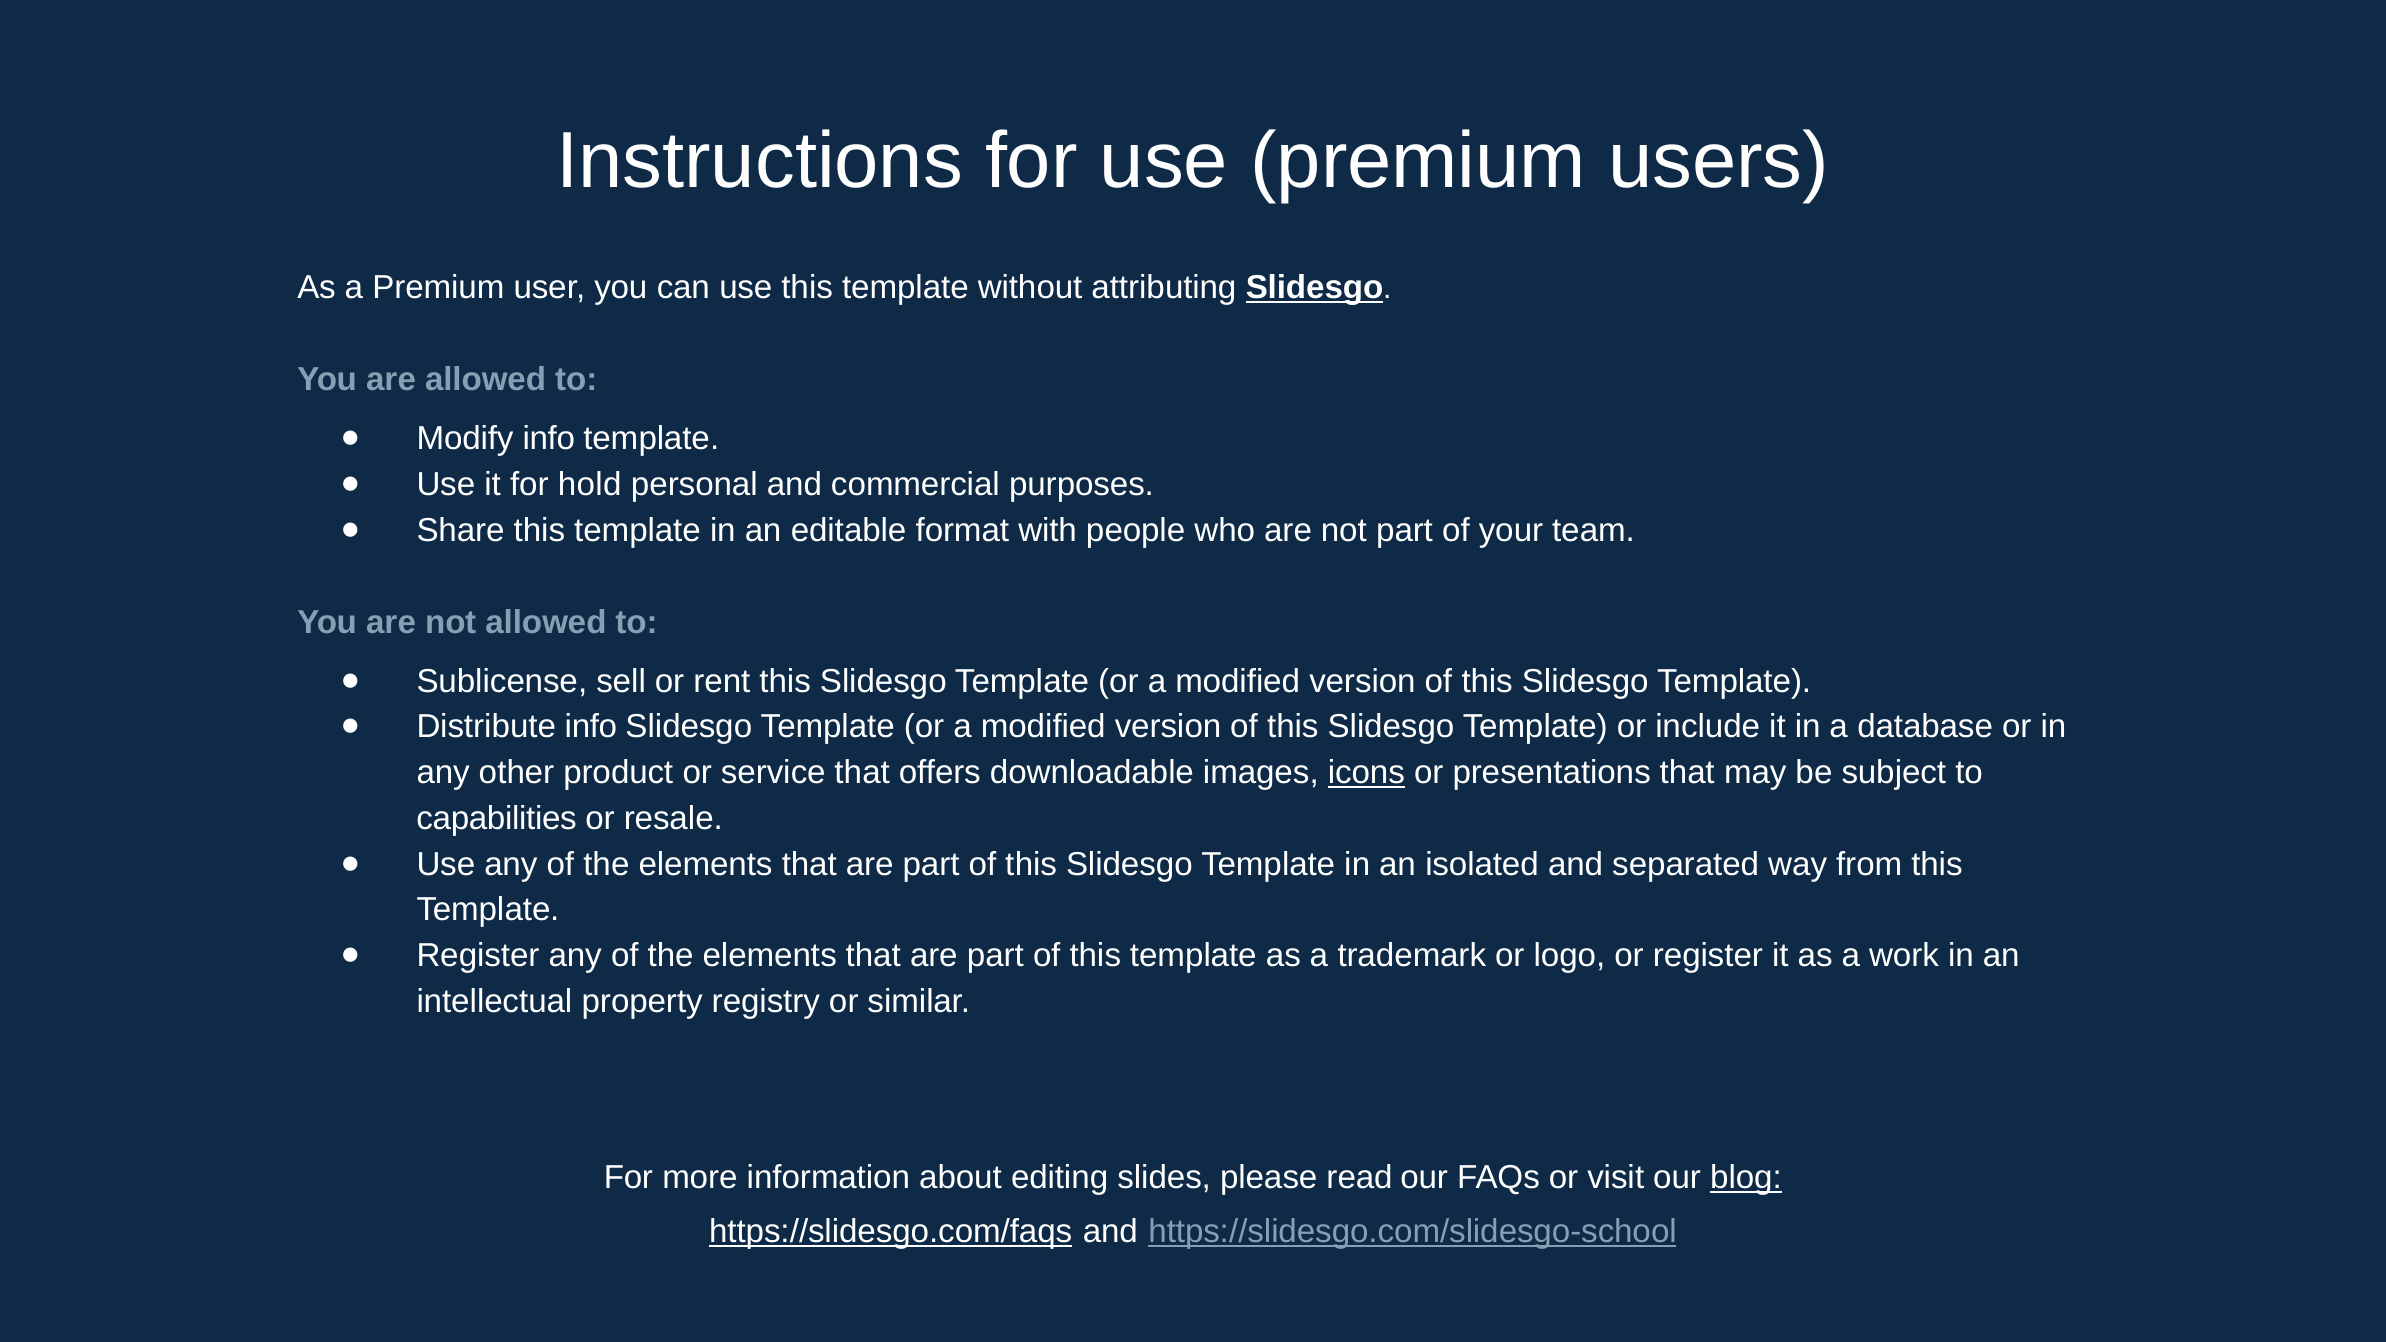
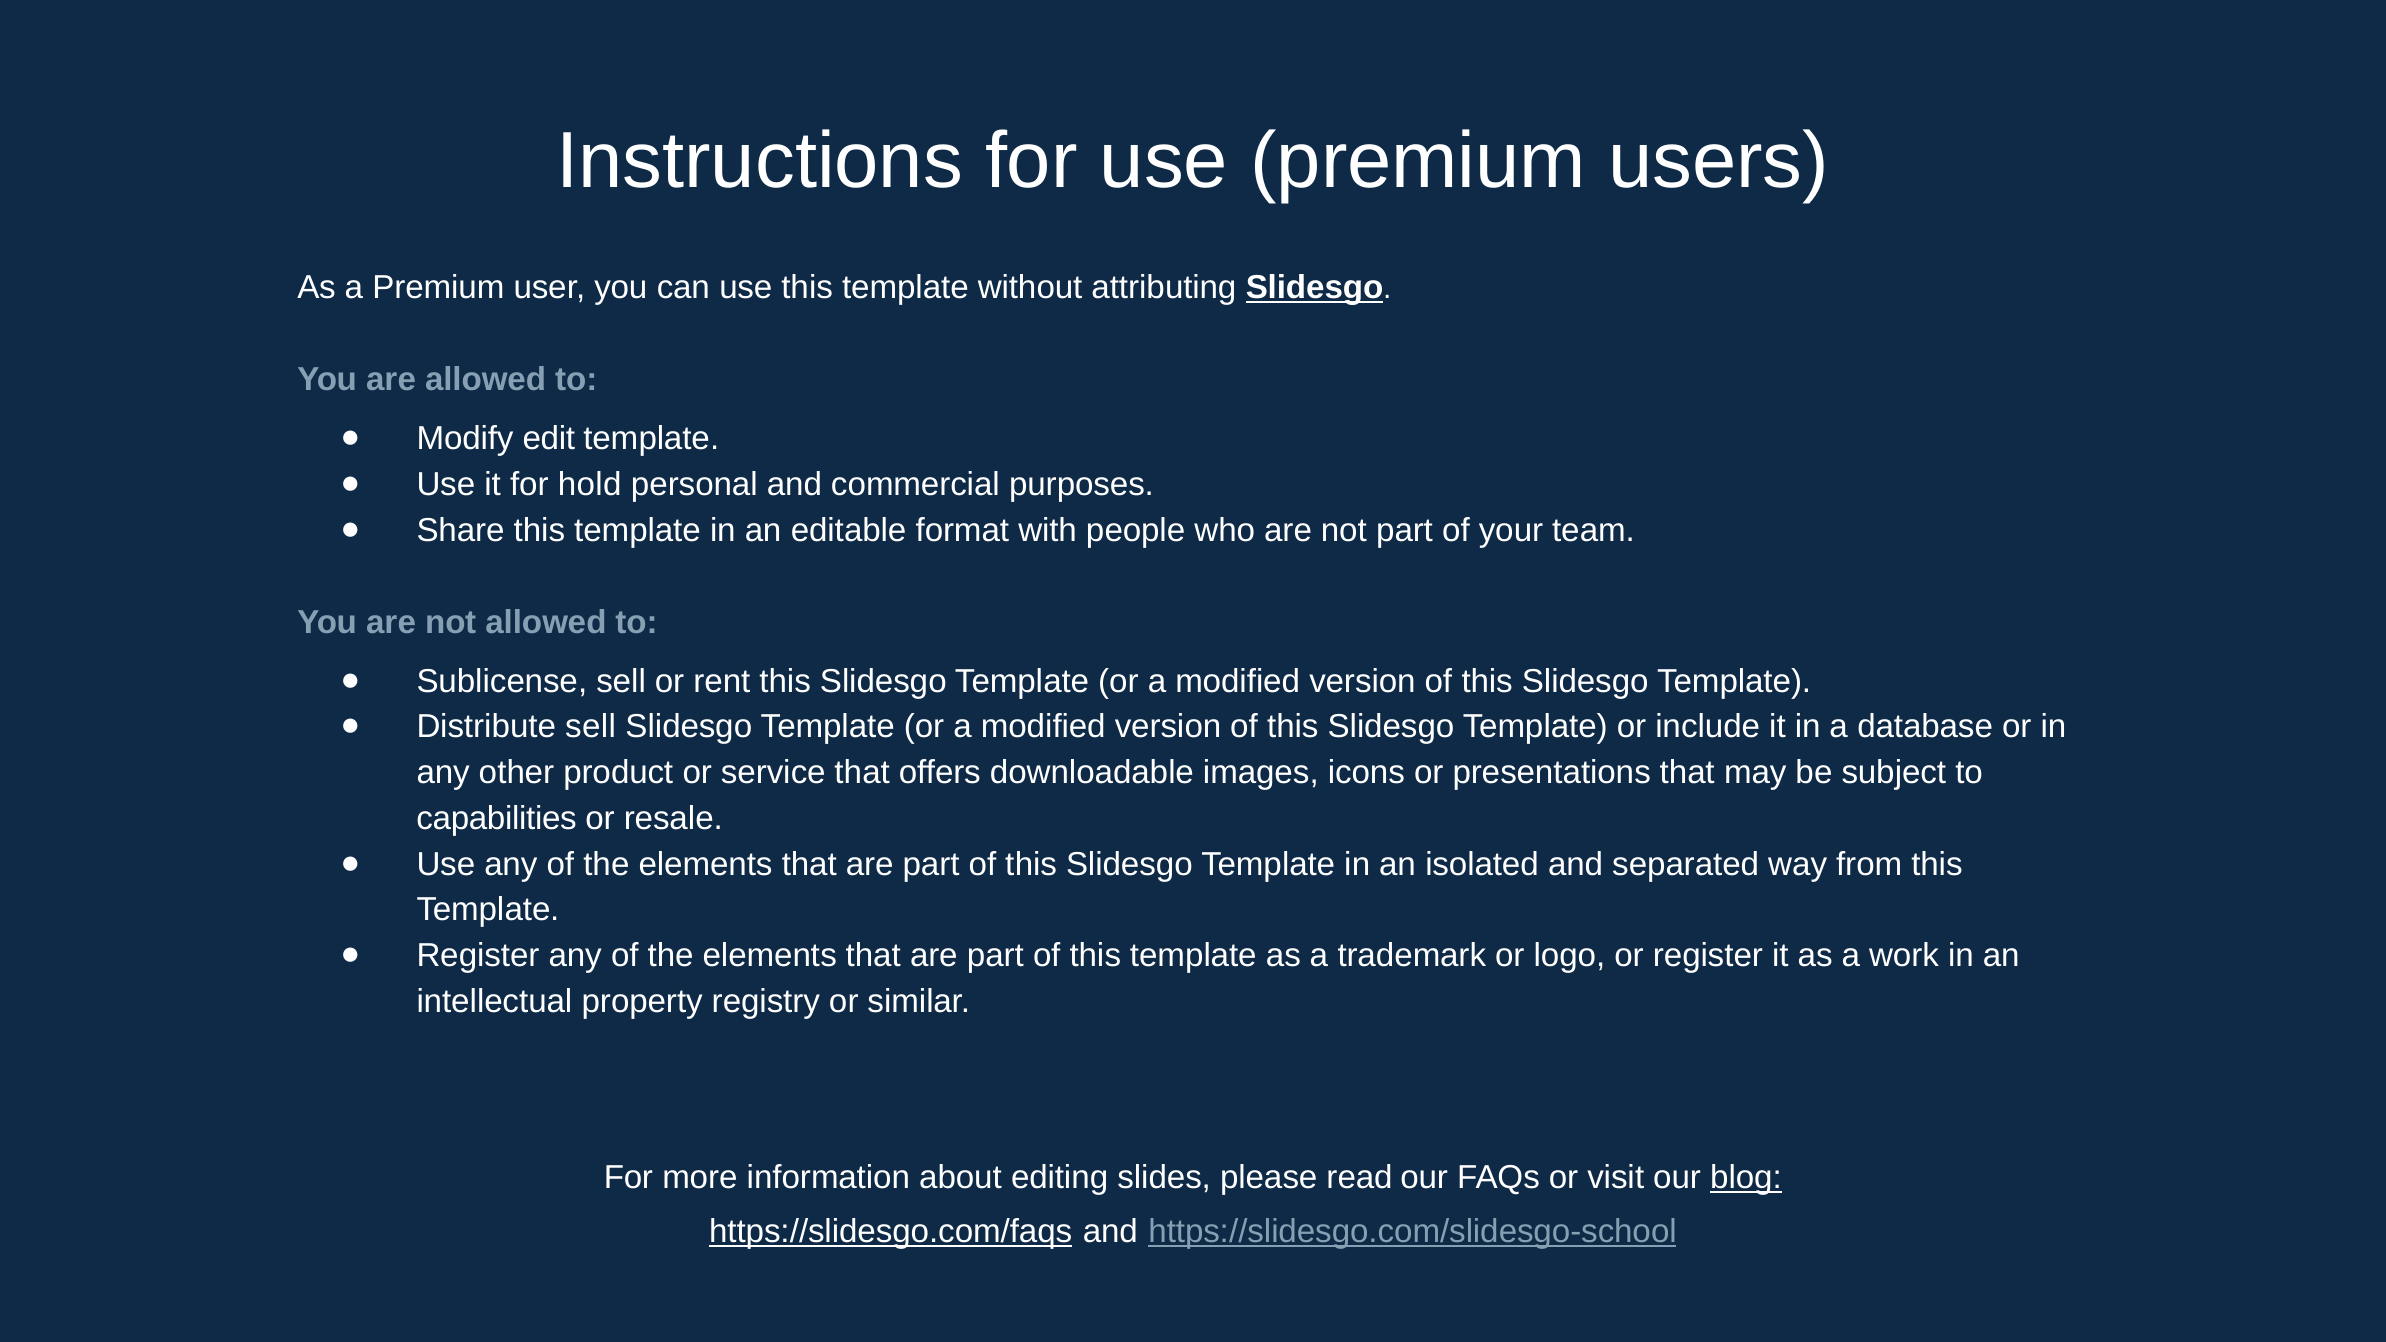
Modify info: info -> edit (549, 439)
Distribute info: info -> sell (591, 727)
icons underline: present -> none (1366, 773)
